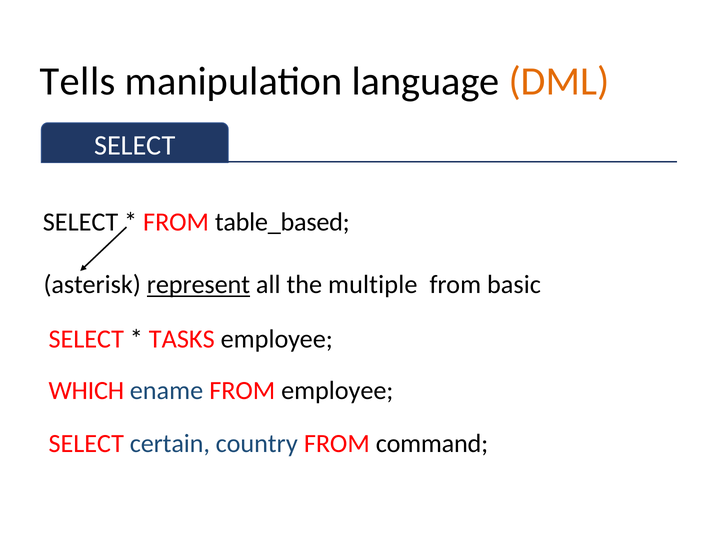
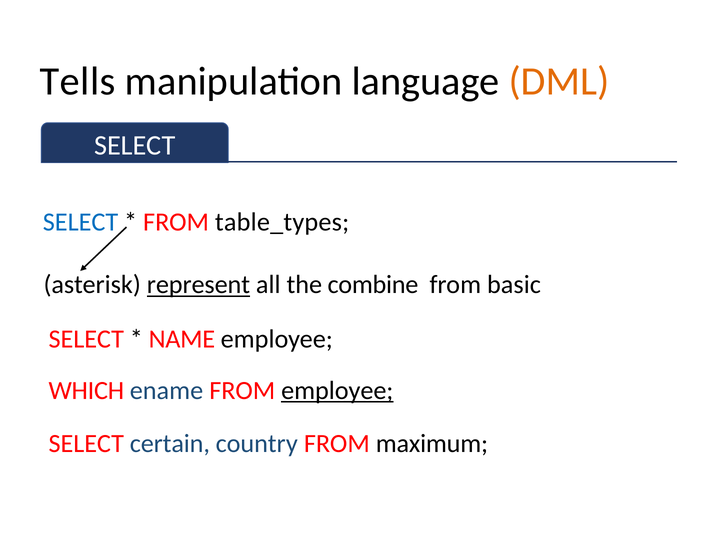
SELECT colour: black -> blue (80, 222)
table_based: table_based -> table_types (282, 222)
multiple: multiple -> combine (373, 285)
TASKS: TASKS -> NAME (182, 339)
employee underline: none -> present (337, 391)
command: command -> maximum (432, 444)
